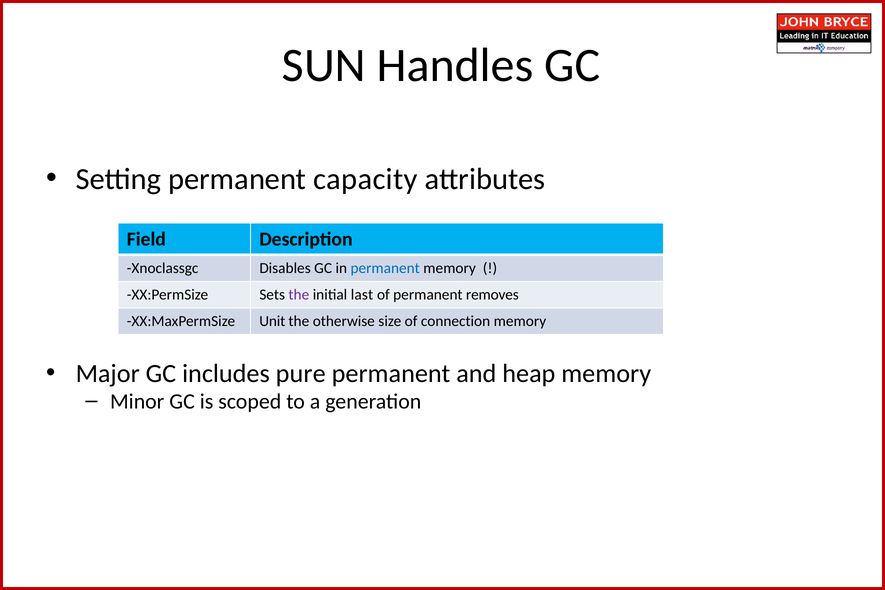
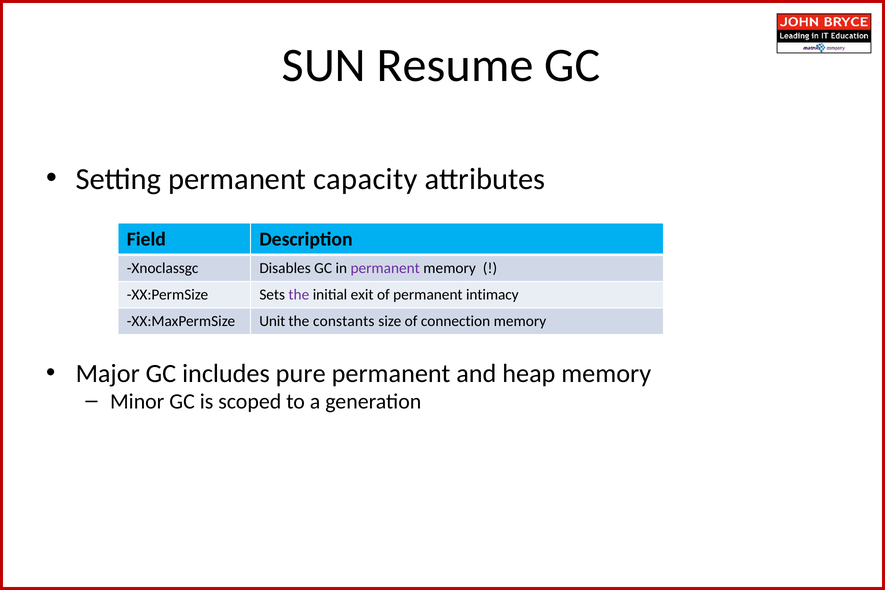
Handles: Handles -> Resume (455, 66)
permanent colour: blue -> purple (385, 268)
last: last -> exit (362, 295)
removes: removes -> intimacy (492, 295)
otherwise: otherwise -> constants (344, 321)
